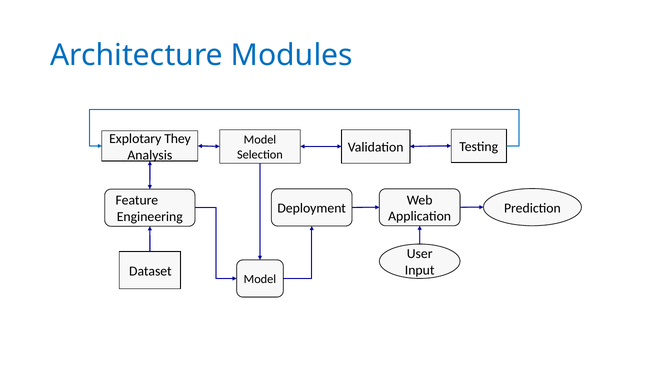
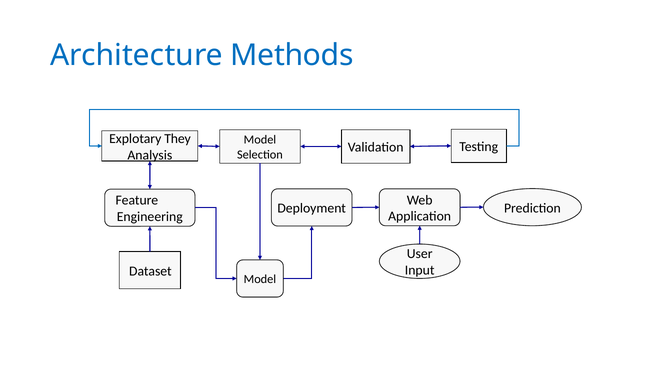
Modules: Modules -> Methods (292, 55)
